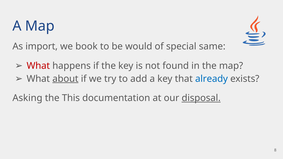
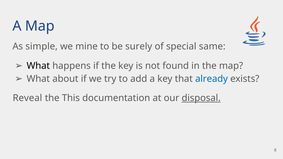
import: import -> simple (42, 47)
book: book -> mine (87, 47)
would: would -> surely (139, 47)
What colour: red -> black (38, 66)
about underline: present -> none (65, 79)
Asking: Asking -> Reveal (27, 98)
